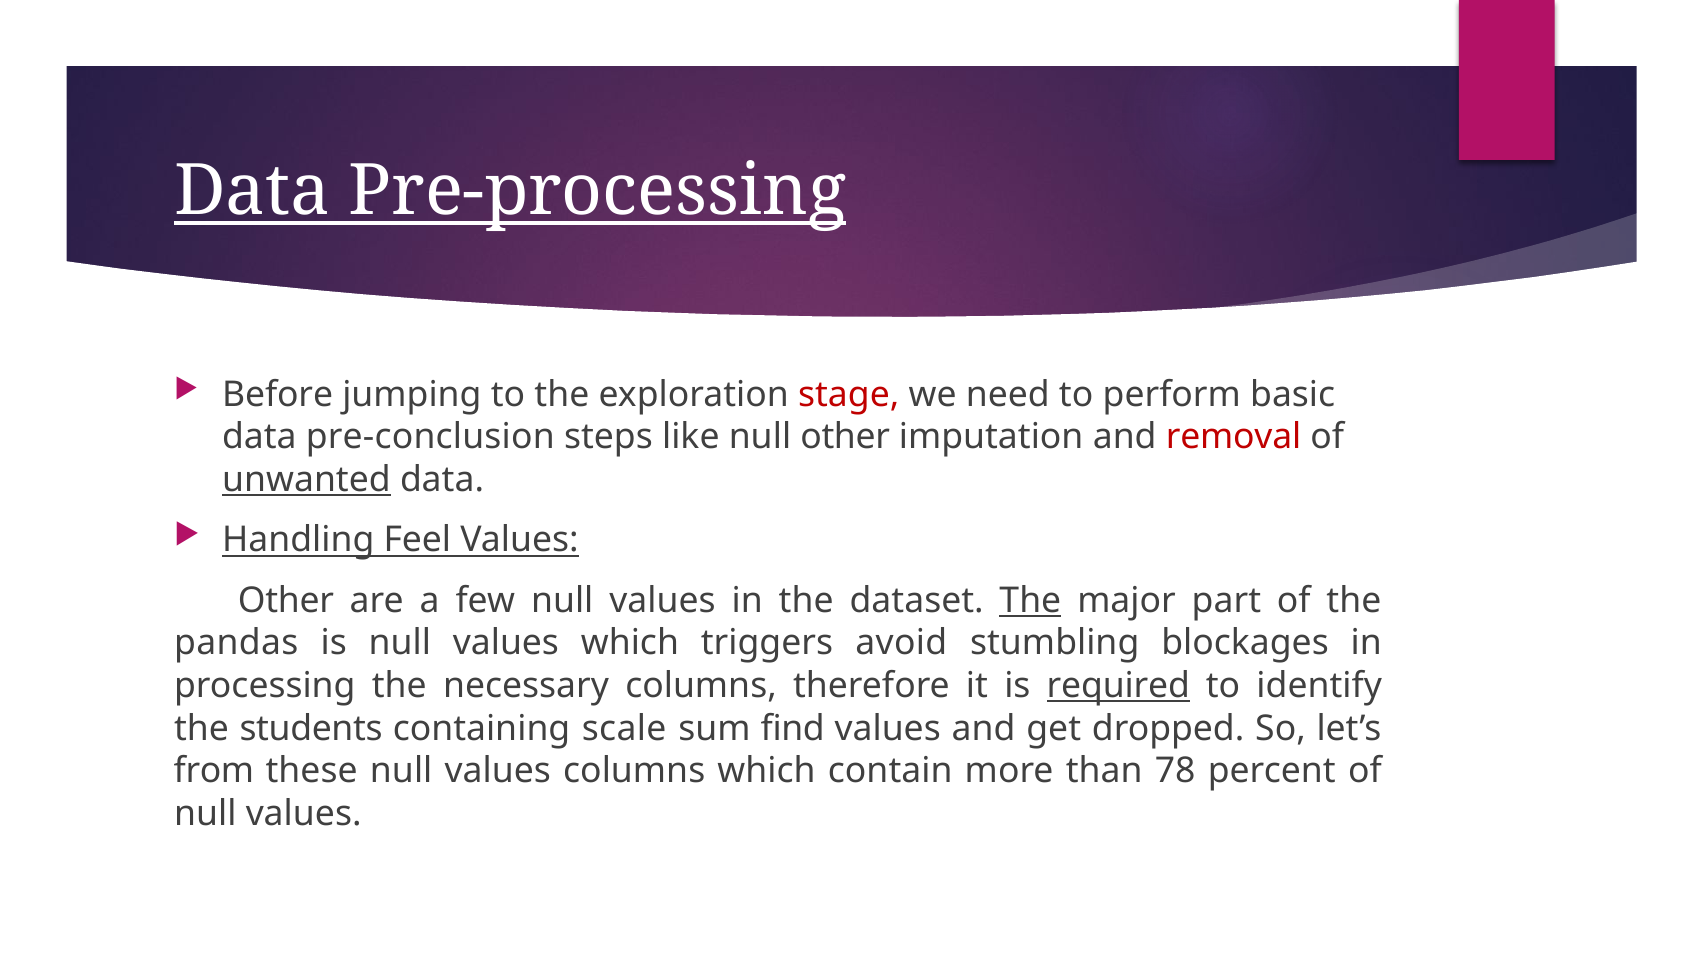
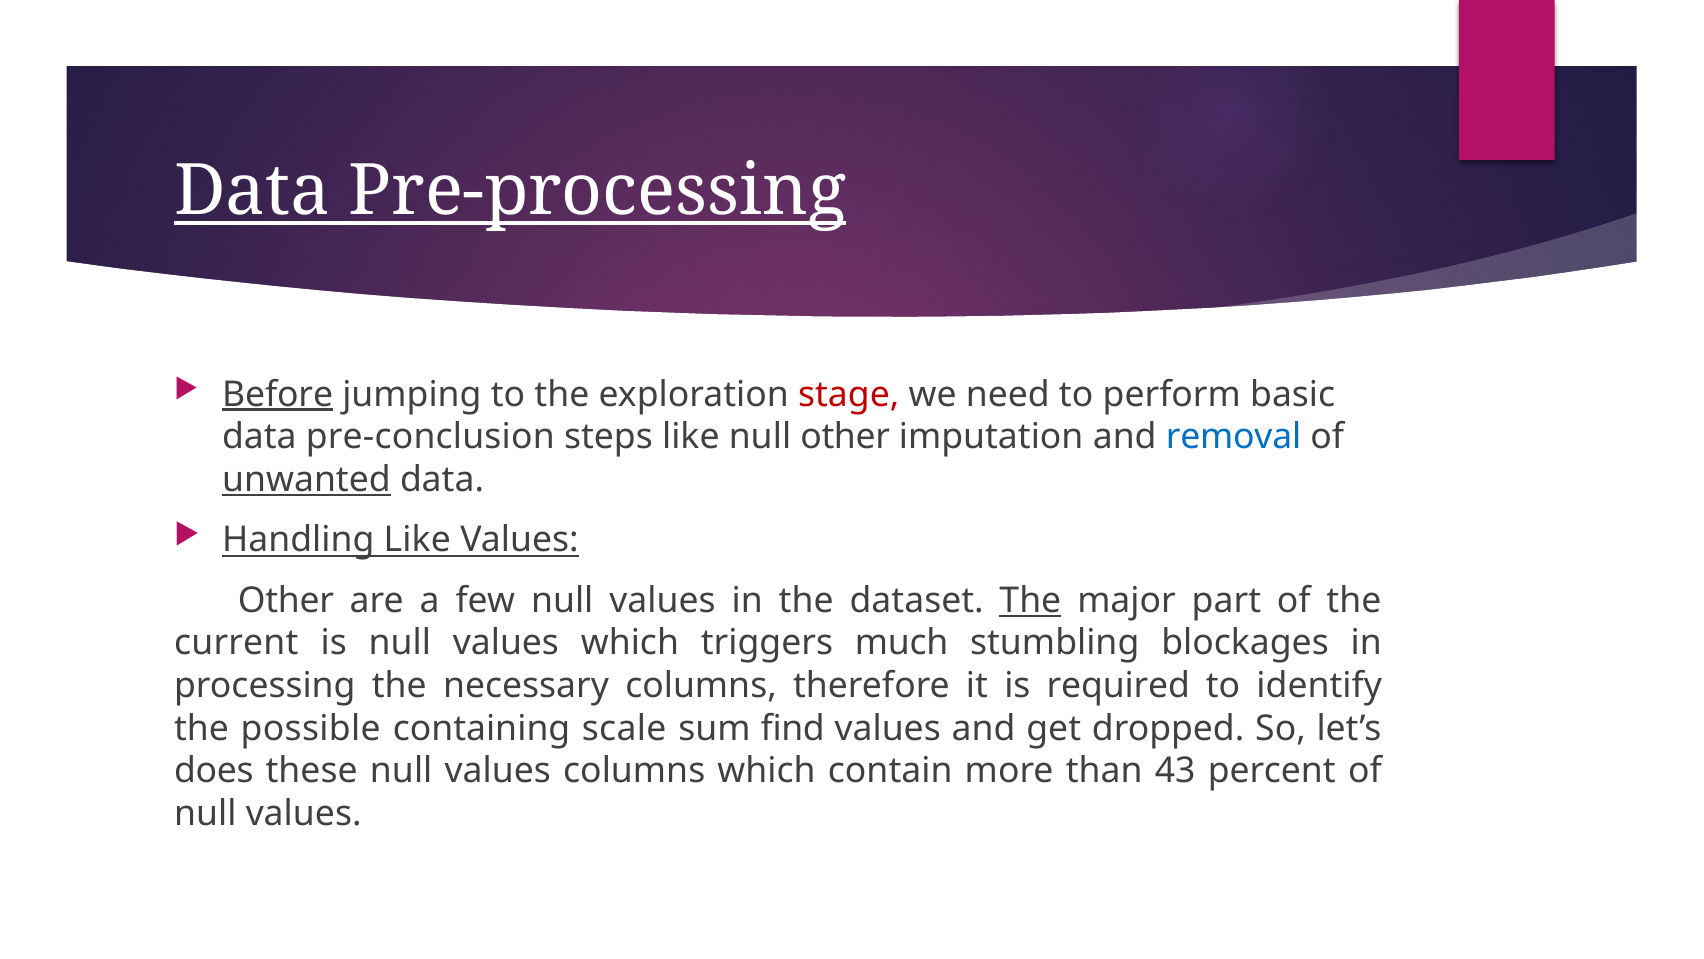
Before underline: none -> present (278, 394)
removal colour: red -> blue (1234, 437)
Handling Feel: Feel -> Like (417, 540)
pandas: pandas -> current (236, 643)
avoid: avoid -> much (902, 643)
required underline: present -> none (1118, 685)
students: students -> possible (311, 728)
from: from -> does (214, 771)
78: 78 -> 43 (1175, 771)
